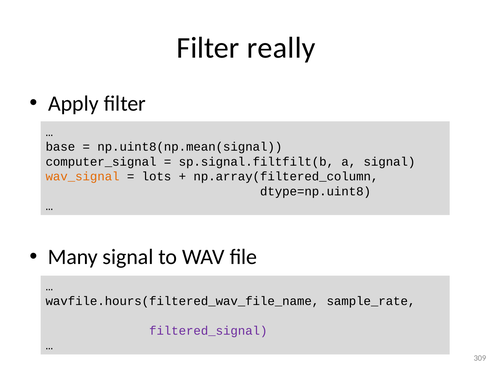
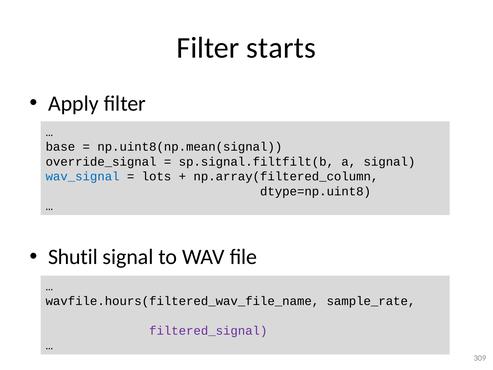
really: really -> starts (281, 48)
computer_signal: computer_signal -> override_signal (101, 162)
wav_signal colour: orange -> blue (83, 176)
Many: Many -> Shutil (73, 257)
